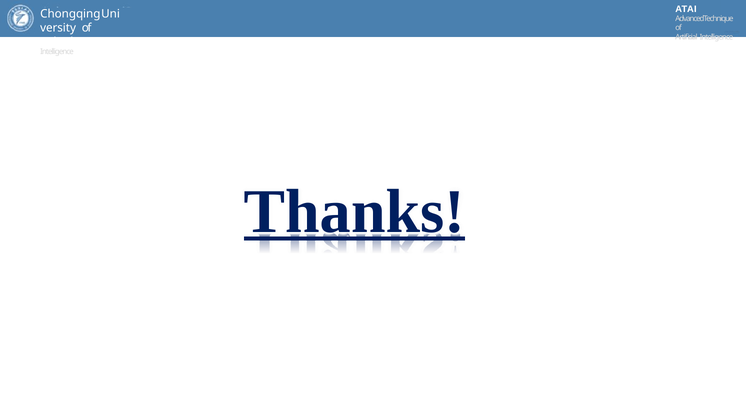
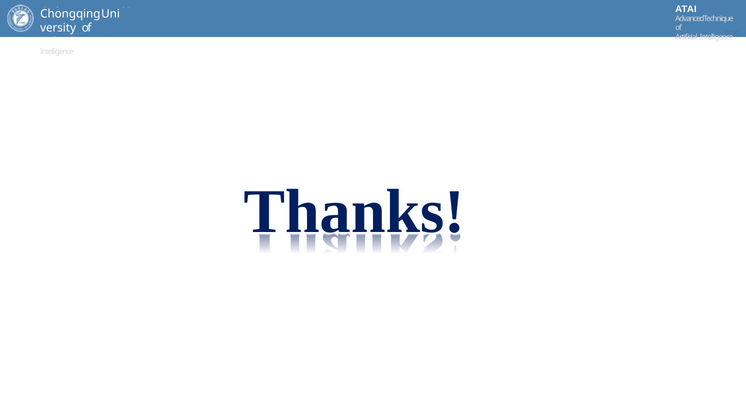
Thanks underline: present -> none (354, 212)
